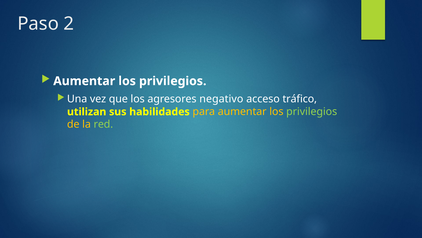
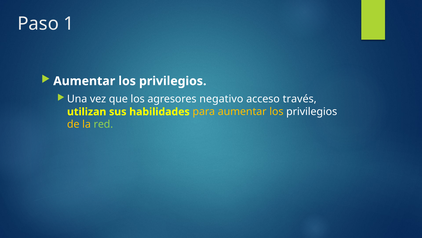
2: 2 -> 1 (69, 24)
tráfico: tráfico -> través (300, 99)
privilegios colour: light green -> white (312, 112)
